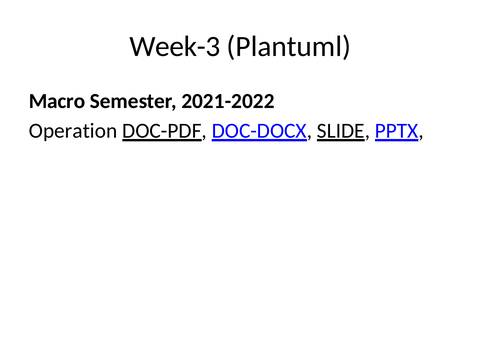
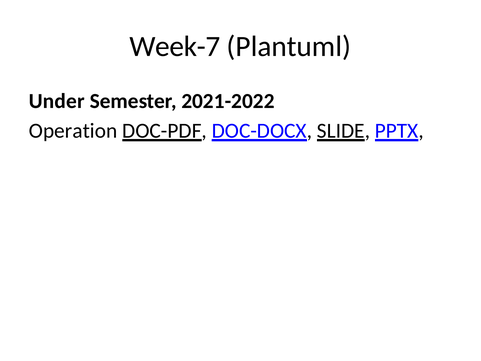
Week-3: Week-3 -> Week-7 (175, 47)
Macro: Macro -> Under (57, 101)
